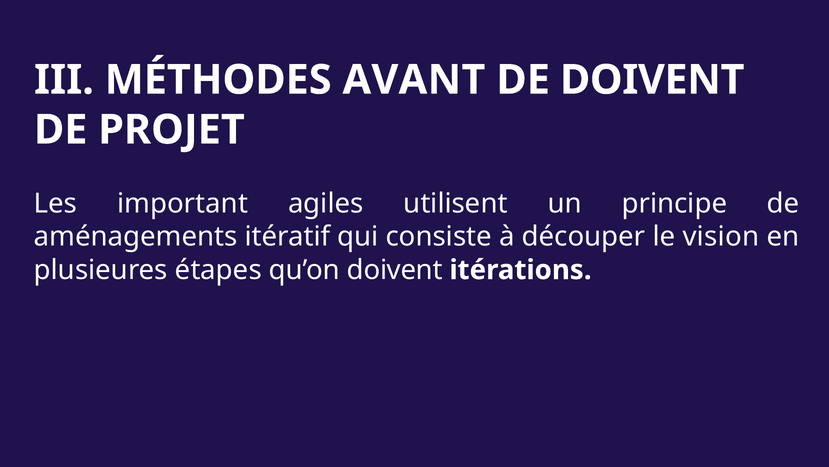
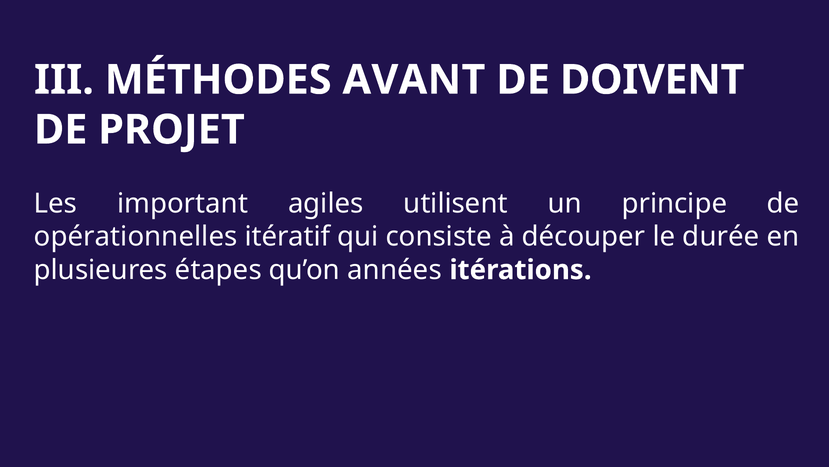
aménagements: aménagements -> opérationnelles (136, 236)
vision: vision -> durée (721, 236)
qu’on doivent: doivent -> années (395, 270)
